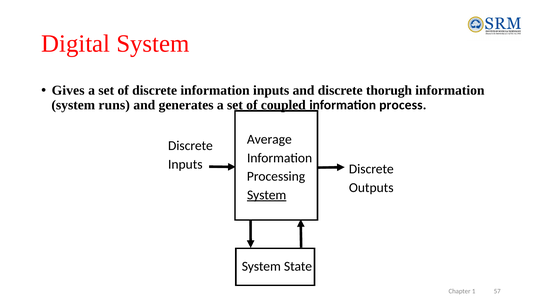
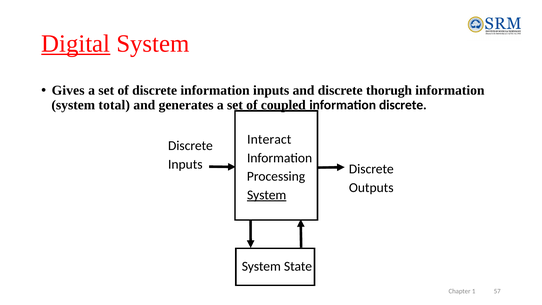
Digital underline: none -> present (76, 44)
runs: runs -> total (114, 105)
information process: process -> discrete (403, 105)
Average: Average -> Interact (269, 139)
